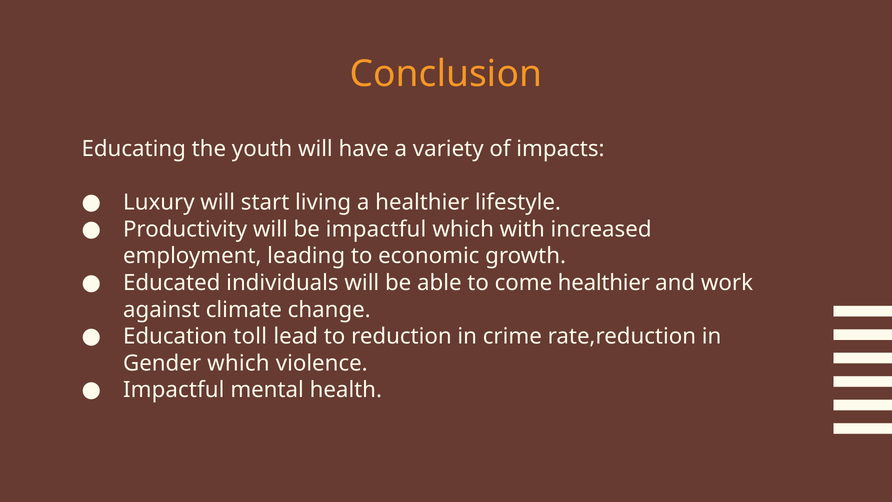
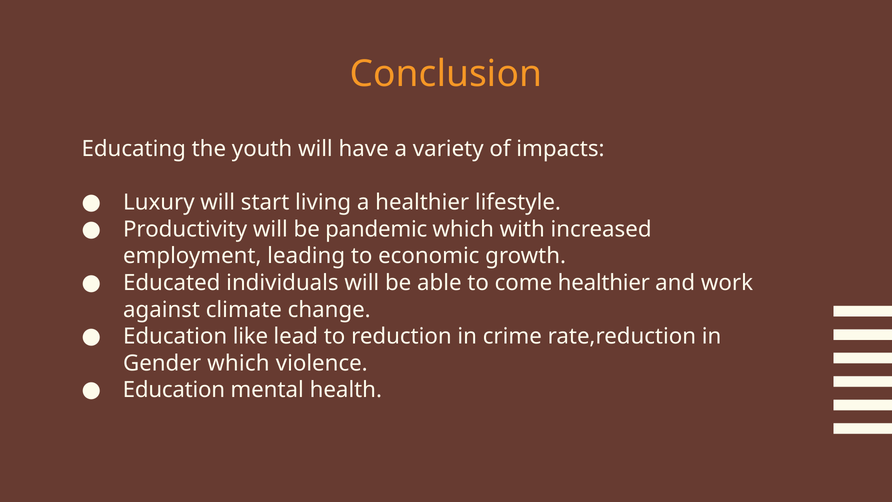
be impactful: impactful -> pandemic (376, 229)
toll: toll -> like (250, 336)
Impactful: Impactful -> Education (174, 390)
